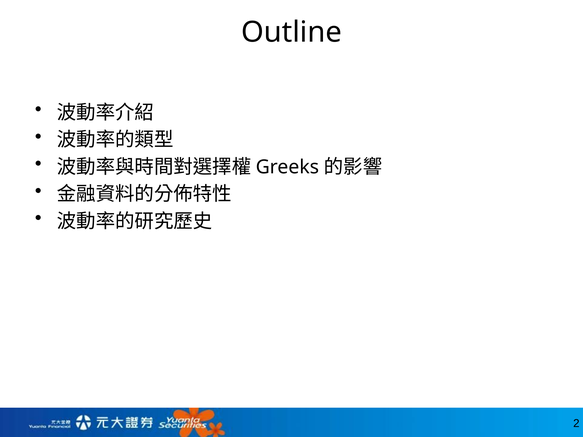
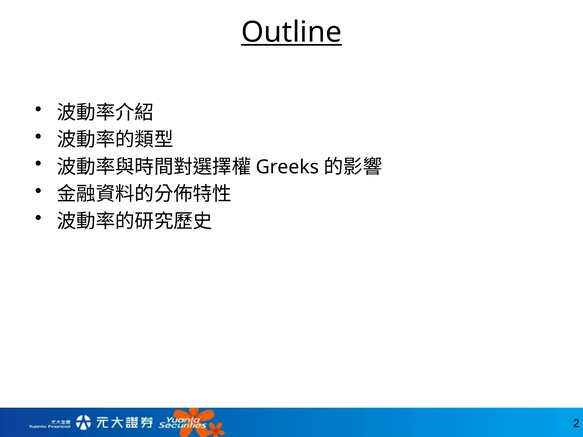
Outline underline: none -> present (291, 32)
